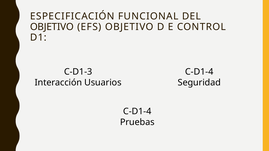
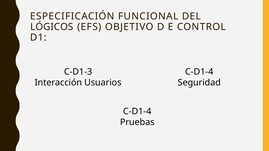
OBJETIVO: OBJETIVO -> LÓGICOS (52, 27)
